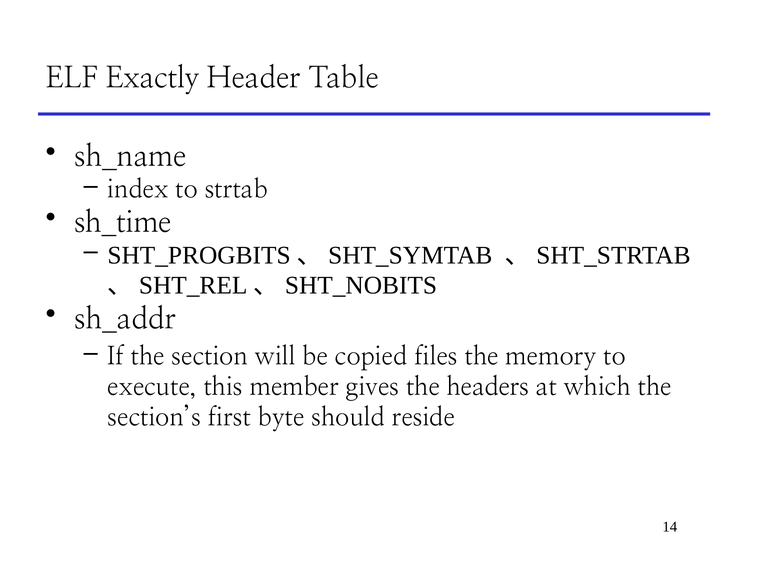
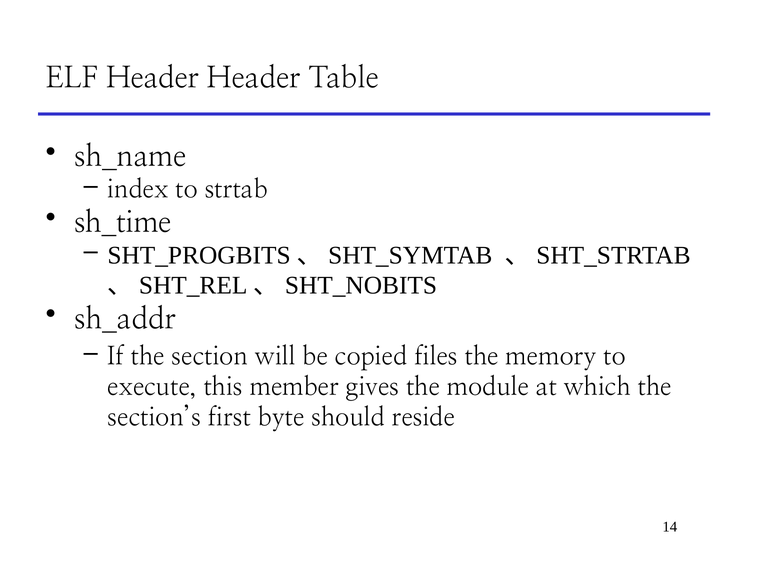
ELF Exactly: Exactly -> Header (153, 78)
headers: headers -> module (488, 387)
